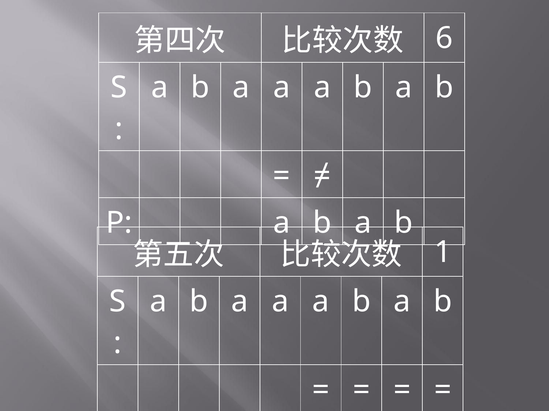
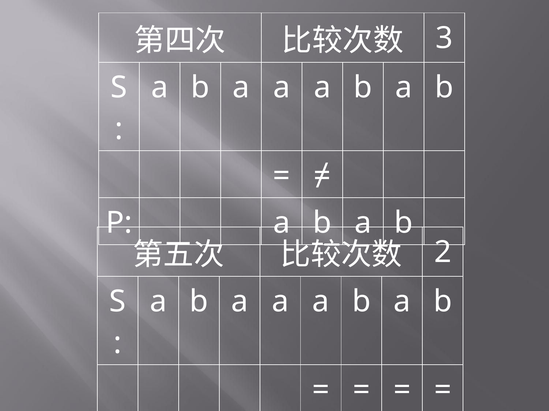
6: 6 -> 3 (444, 38)
1: 1 -> 2 (443, 253)
